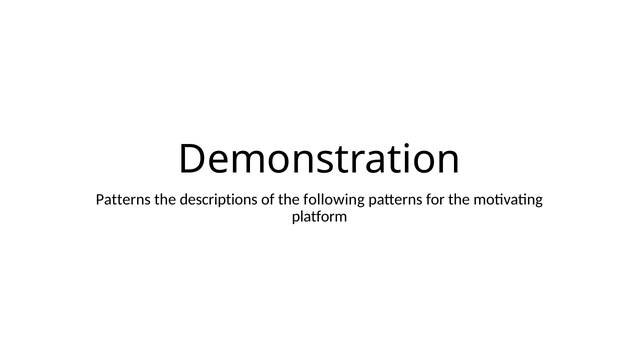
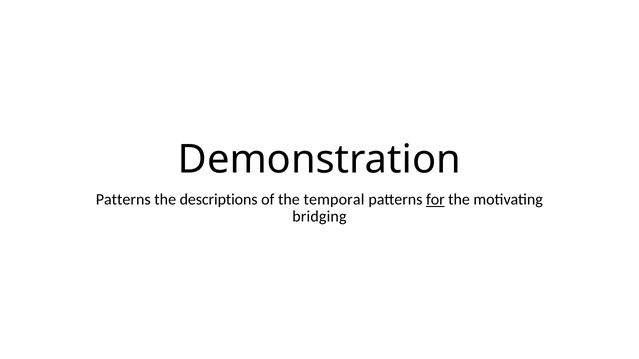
following: following -> temporal (334, 200)
for underline: none -> present (435, 200)
platform: platform -> bridging (319, 217)
